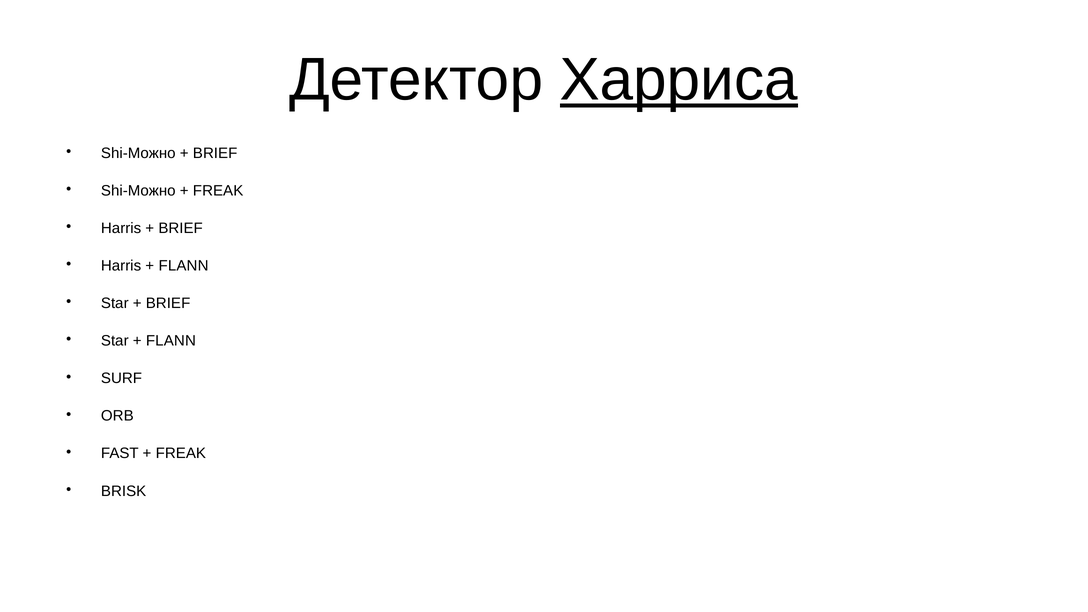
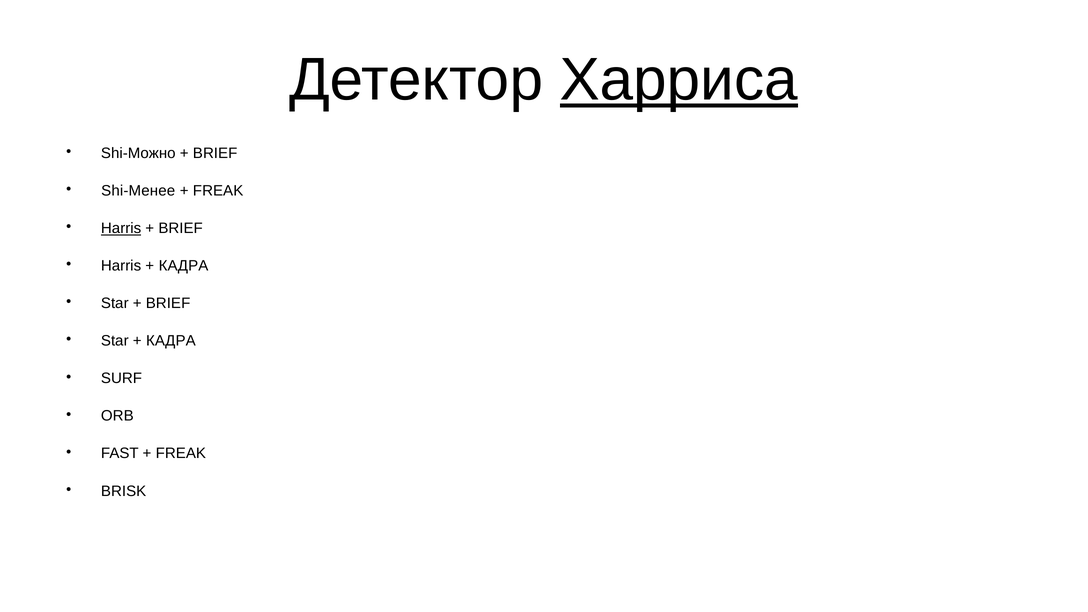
Shi-Можно: Shi-Можно -> Shi-Менее (138, 191)
Harris underline: none -> present (121, 228)
FLANN: FLANN -> КАДРА (184, 266)
FLANN: FLANN -> КАДРА (171, 341)
